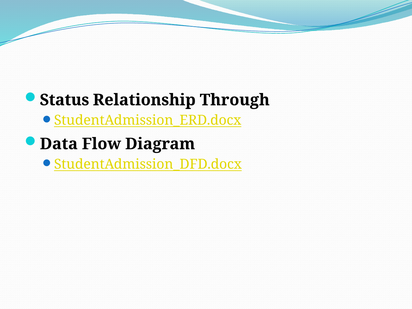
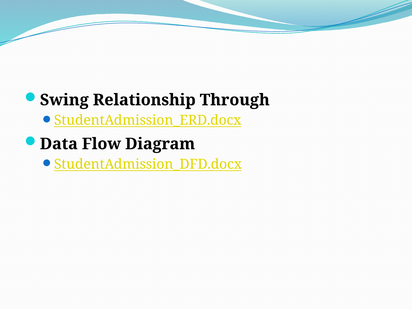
Status: Status -> Swing (64, 100)
